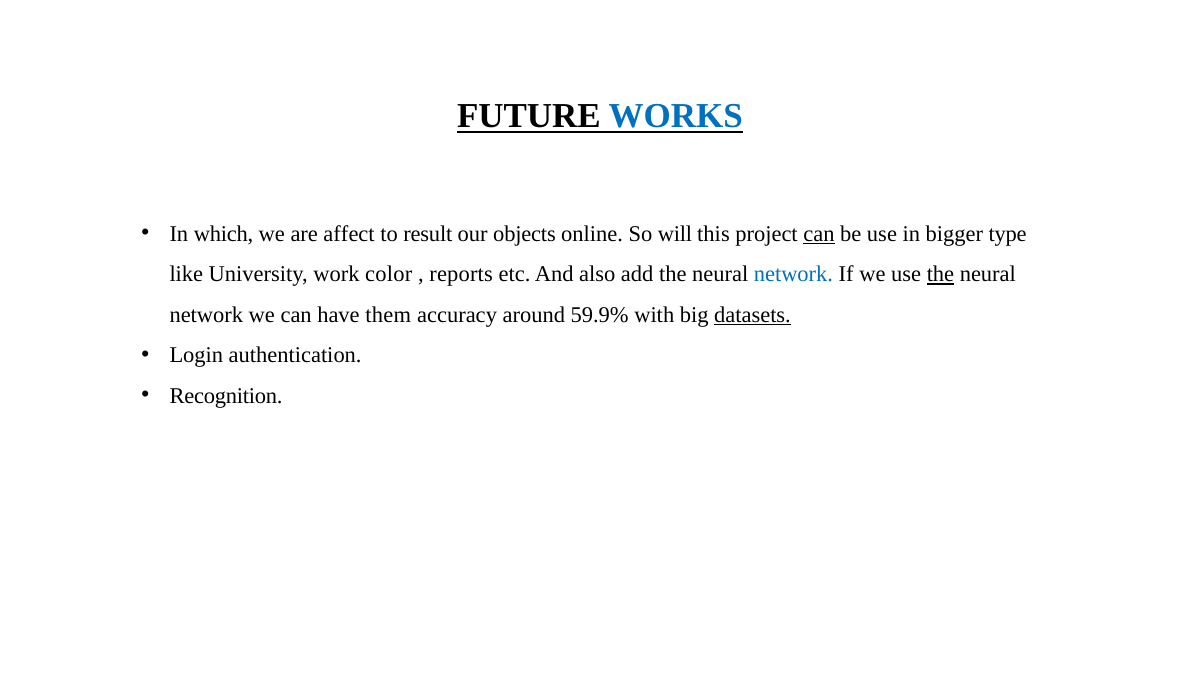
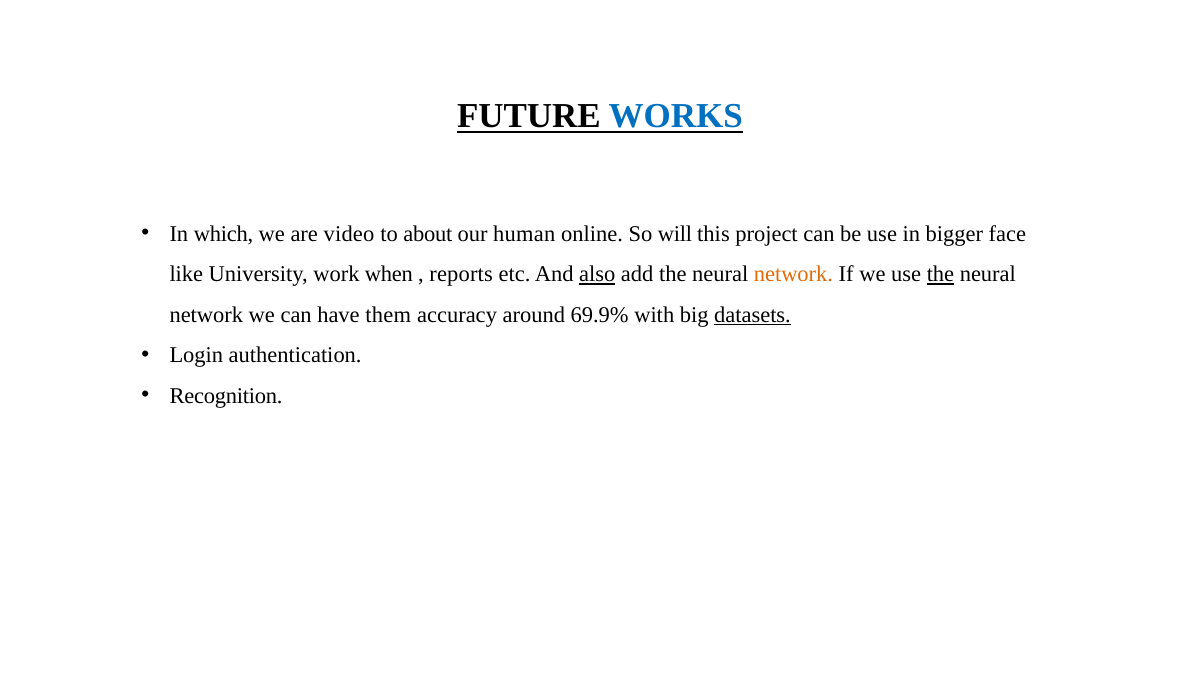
affect: affect -> video (349, 234)
result: result -> about (428, 234)
objects: objects -> human (524, 234)
can underline: present -> none (819, 234)
type: type -> face (1007, 234)
color: color -> when (389, 274)
also underline: none -> present (597, 274)
network colour: blue -> orange (793, 274)
59.9%: 59.9% -> 69.9% (600, 315)
